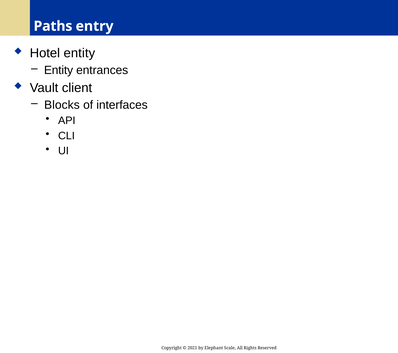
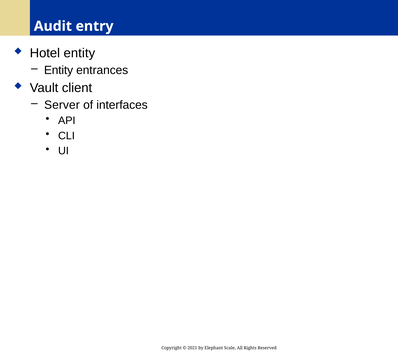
Paths: Paths -> Audit (53, 26)
Blocks: Blocks -> Server (62, 105)
